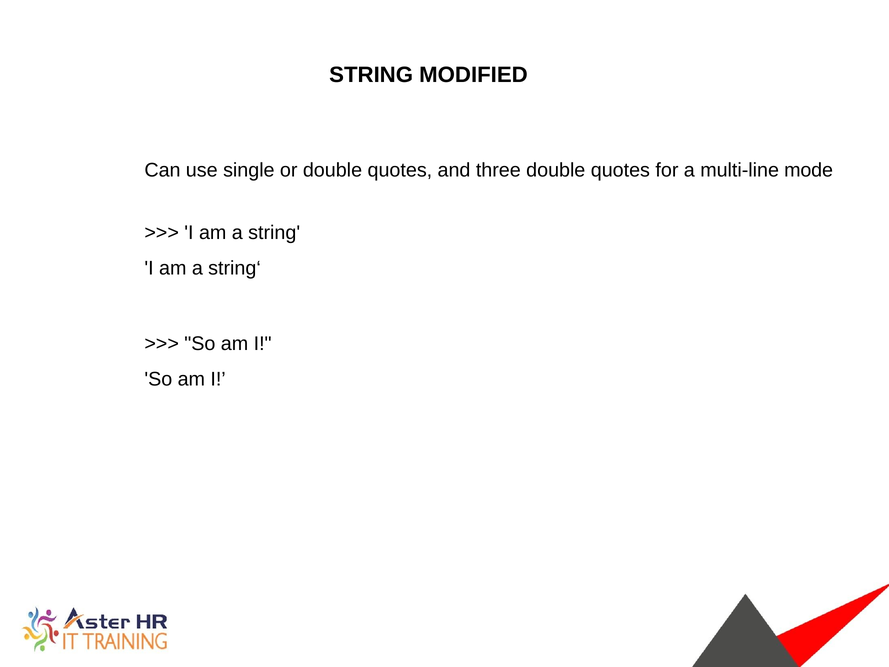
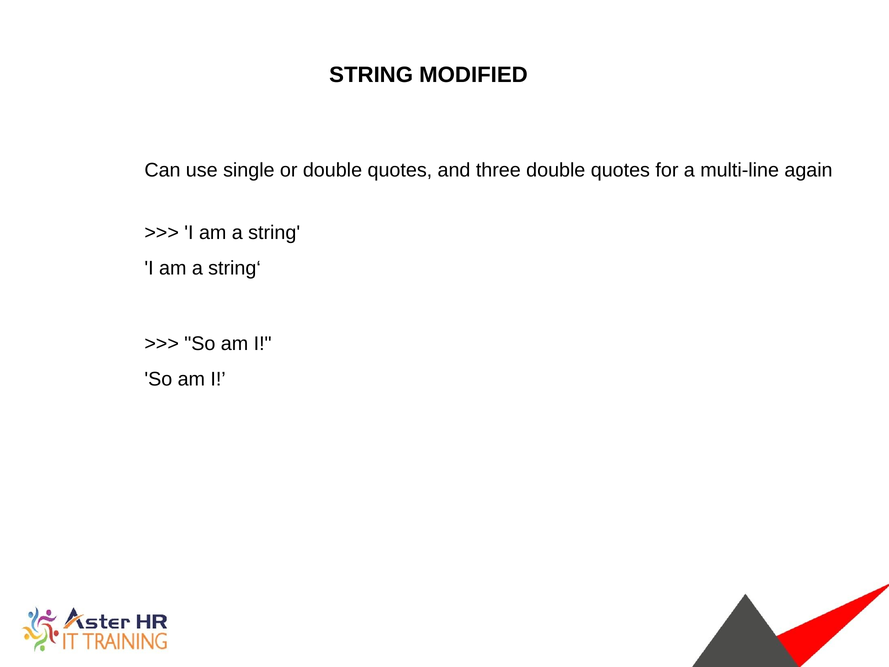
mode: mode -> again (809, 170)
